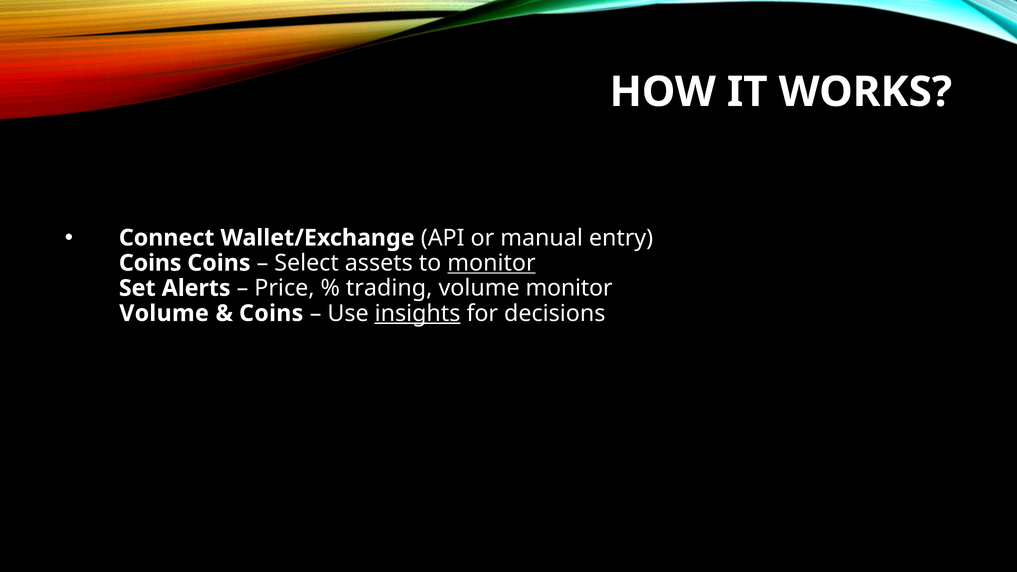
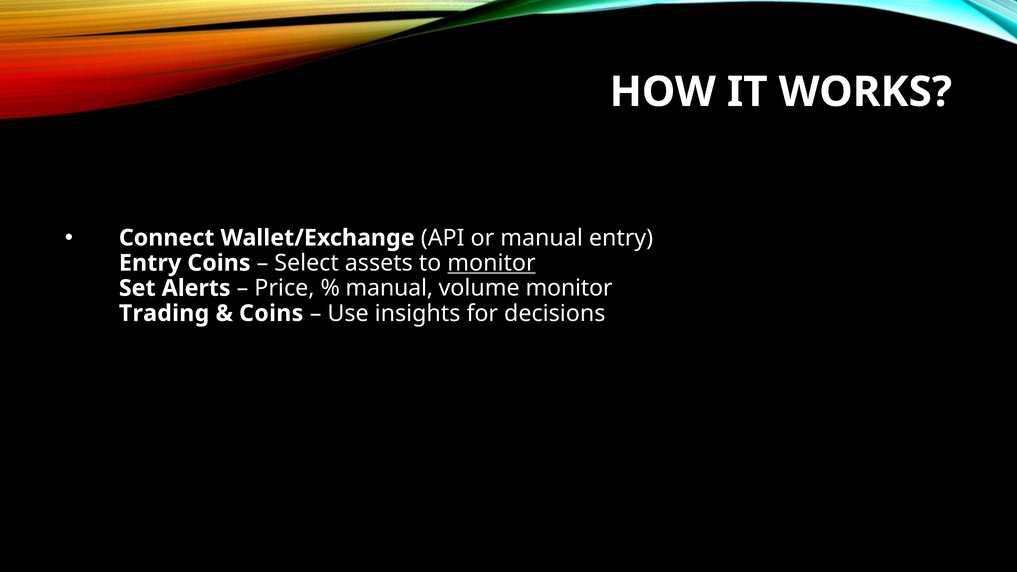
2️⃣ Coins: Coins -> Entry (150, 263)
trading: trading -> manual (389, 288)
4️⃣ Volume: Volume -> Trading (164, 313)
insights underline: present -> none (418, 313)
